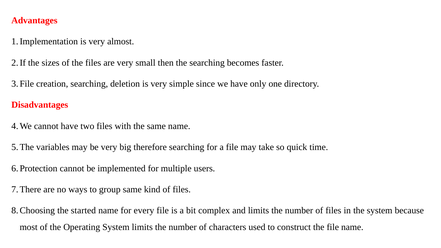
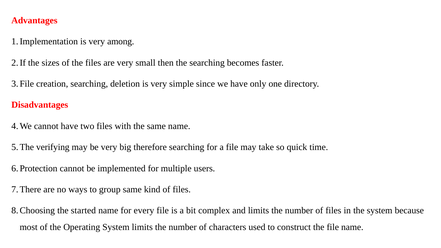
almost: almost -> among (121, 42)
variables: variables -> verifying (53, 147)
